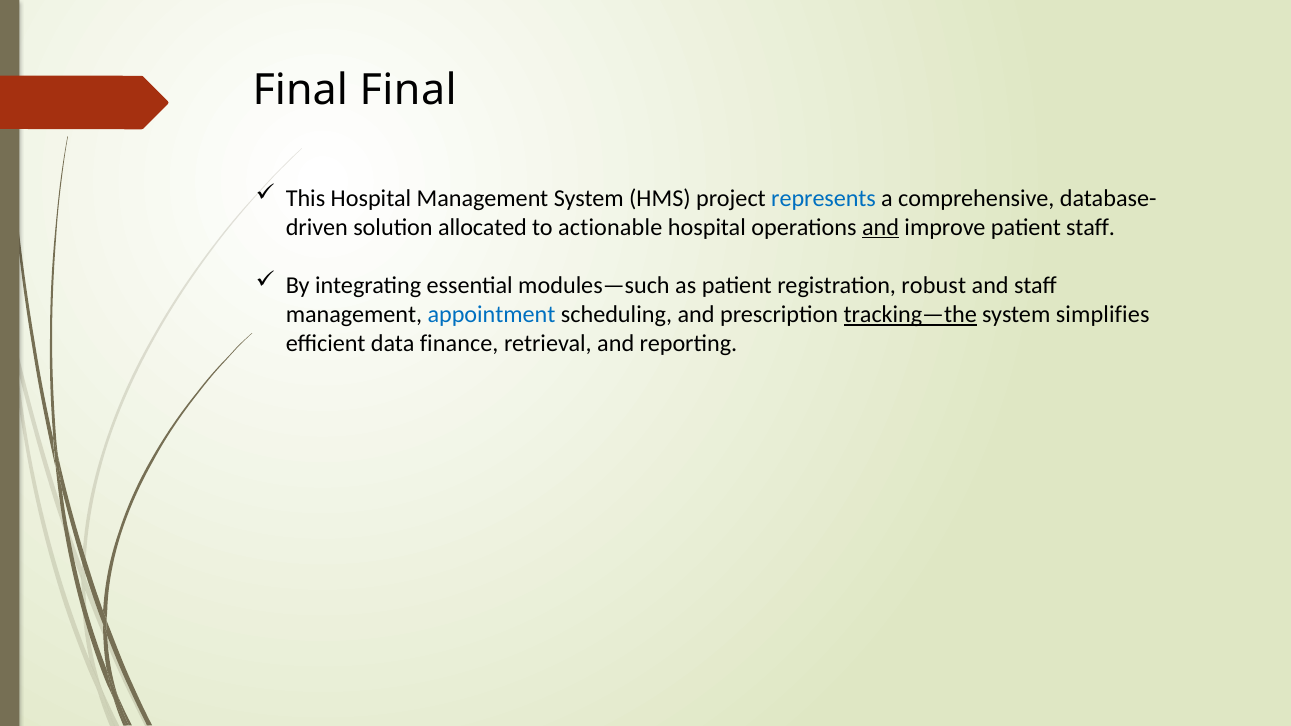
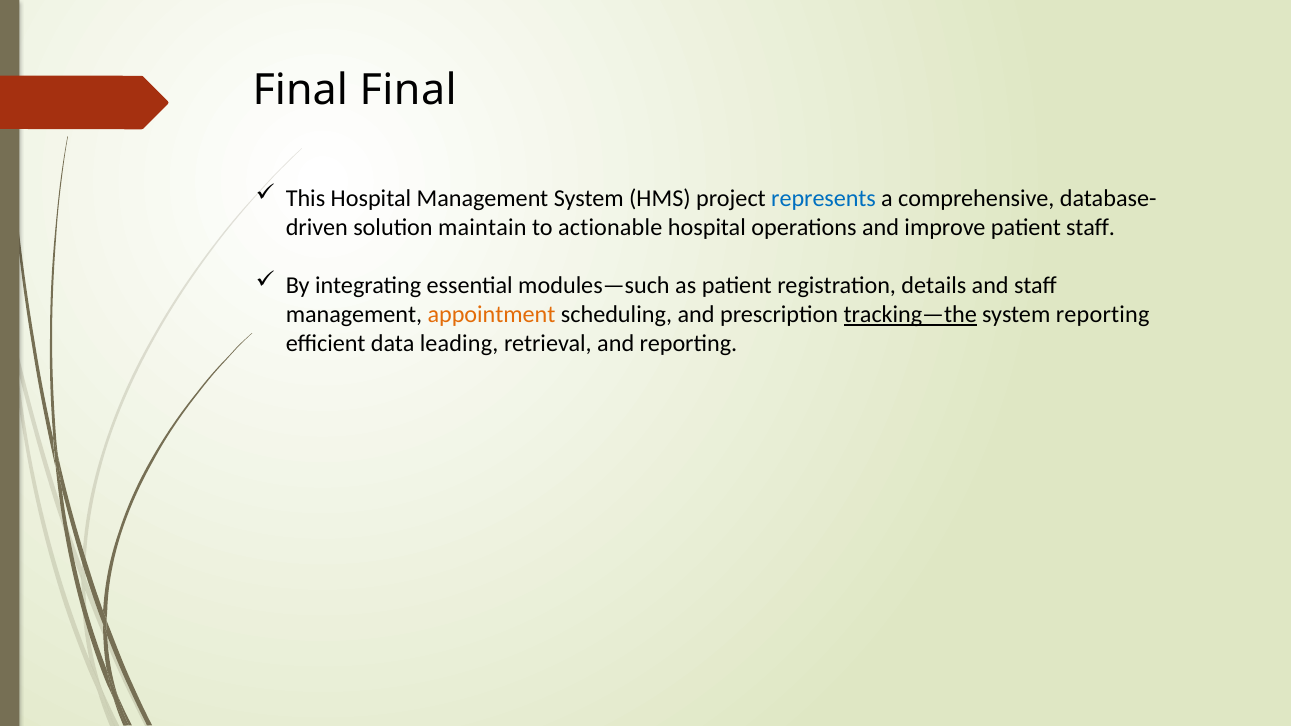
allocated: allocated -> maintain (482, 227)
and underline: present -> none (881, 227)
robust: robust -> details (934, 285)
appointment colour: blue -> orange (491, 314)
system simplifies: simplifies -> reporting (1103, 314)
finance: finance -> leading (459, 344)
